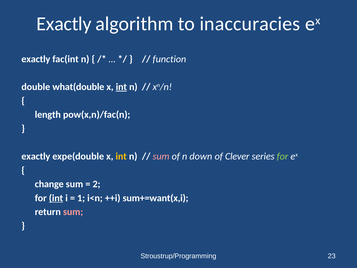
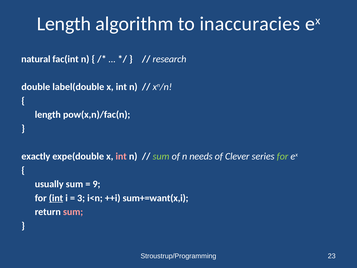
Exactly: Exactly -> Length (64, 24)
exactly: exactly -> natural (36, 59)
function: function -> research (169, 59)
what(double: what(double -> label(double (78, 87)
int underline: present -> none (121, 87)
int colour: yellow -> pink (121, 156)
sum colour: pink -> light green (161, 156)
down: down -> needs (201, 156)
change: change -> usually (49, 184)
2: 2 -> 9 (96, 184)
1: 1 -> 3 (81, 198)
